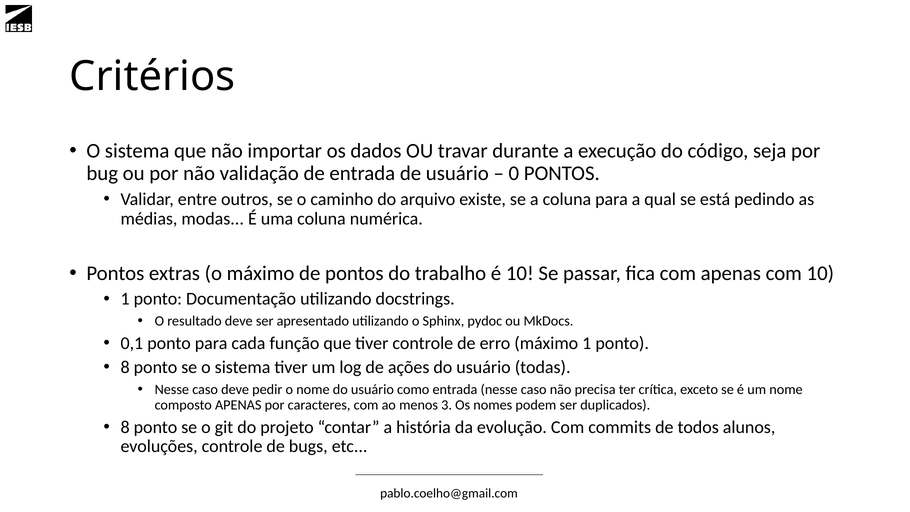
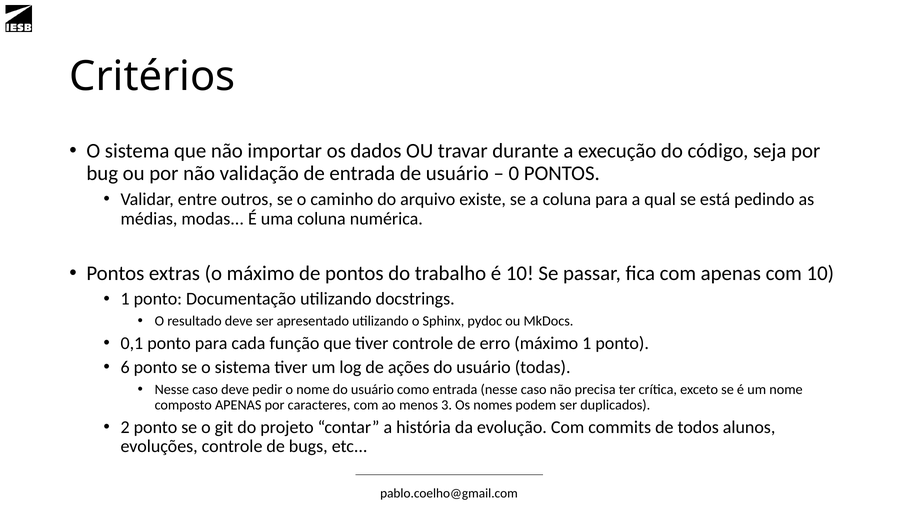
8: 8 -> 6 (125, 367)
8: 8 -> 2 (125, 427)
